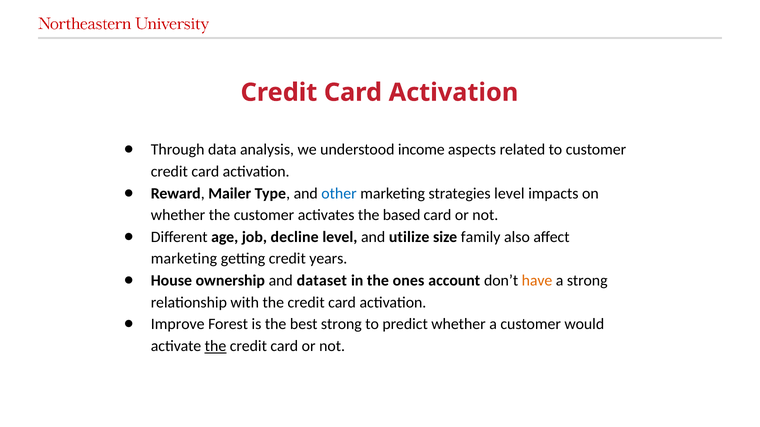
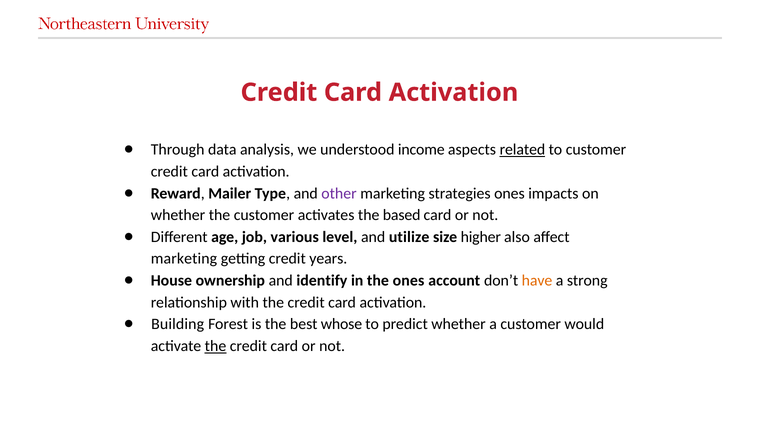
related underline: none -> present (522, 150)
other colour: blue -> purple (339, 194)
strategies level: level -> ones (509, 194)
decline: decline -> various (295, 237)
family: family -> higher (481, 237)
dataset: dataset -> identify (322, 281)
Improve: Improve -> Building (178, 325)
best strong: strong -> whose (341, 325)
